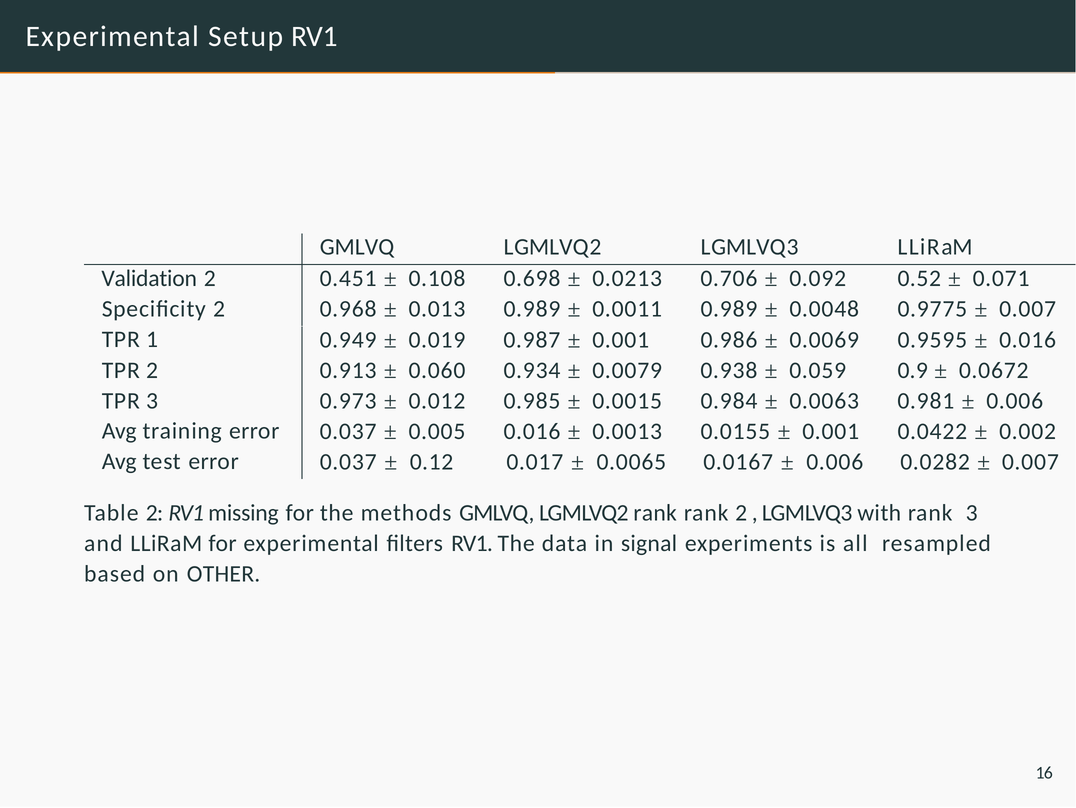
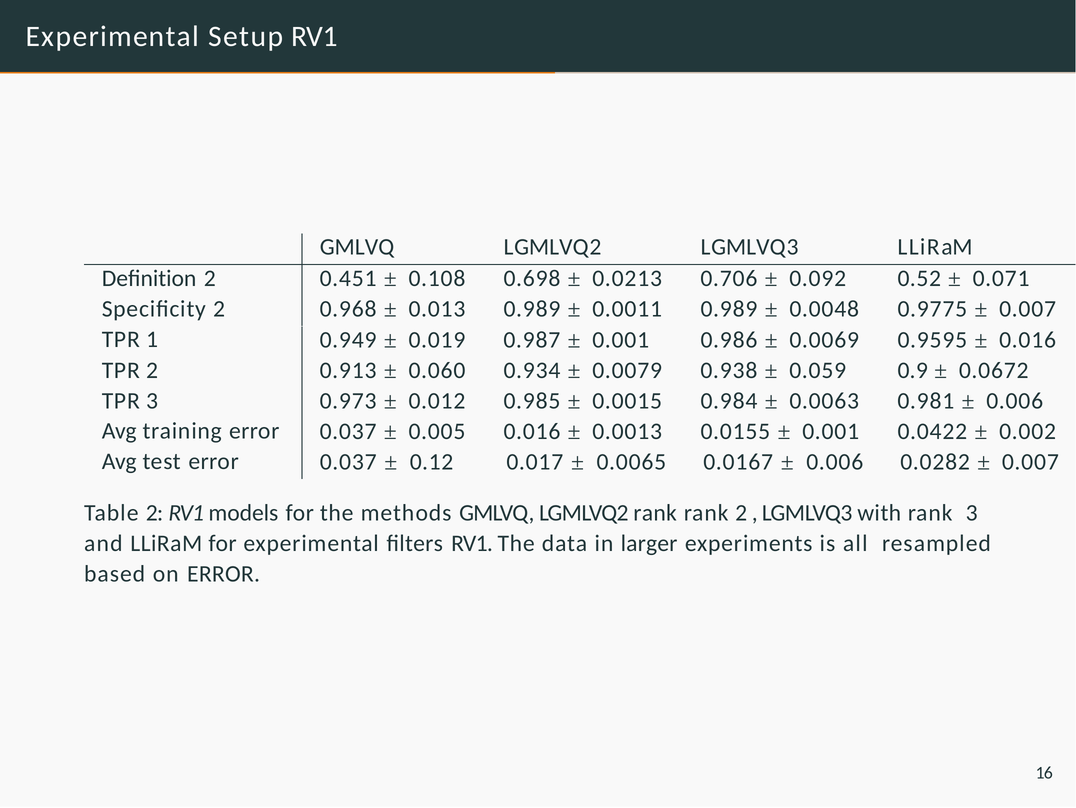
Validation: Validation -> Deﬁnition (149, 279)
missing: missing -> models (243, 513)
signal: signal -> larger (649, 543)
on OTHER: OTHER -> ERROR (224, 574)
